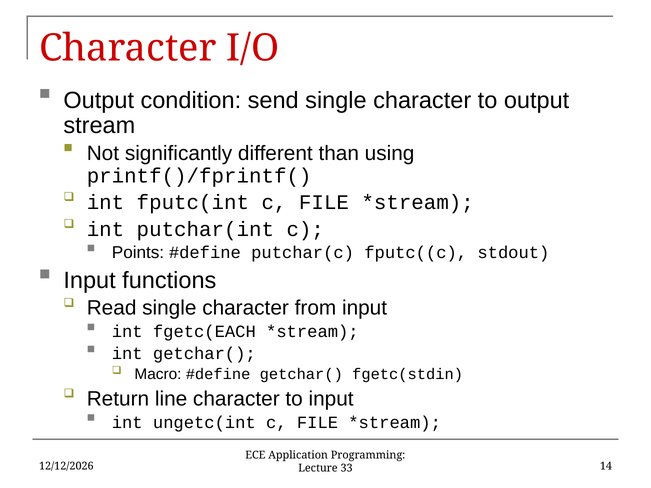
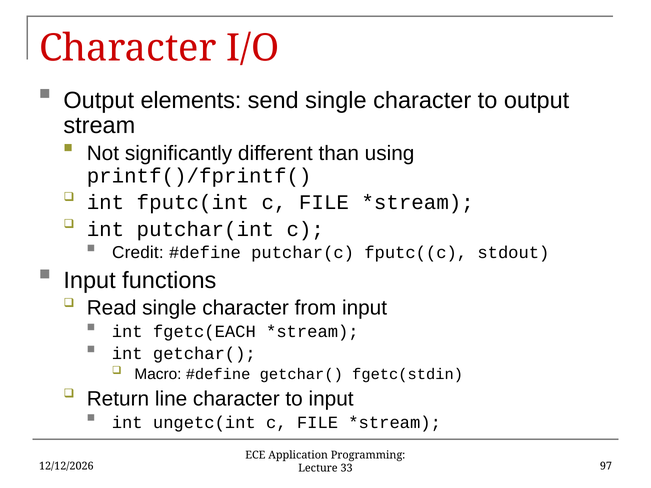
condition: condition -> elements (191, 100)
Points: Points -> Credit (138, 253)
14: 14 -> 97 (606, 466)
